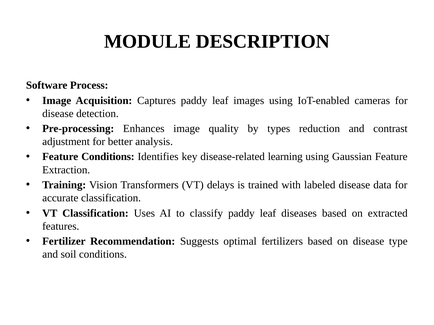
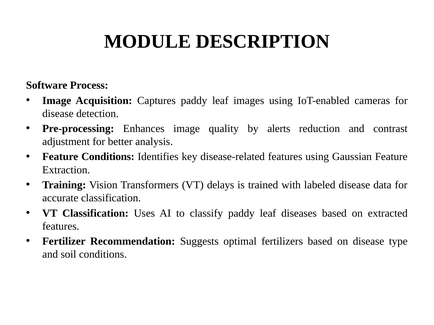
types: types -> alerts (279, 129)
disease-related learning: learning -> features (285, 157)
